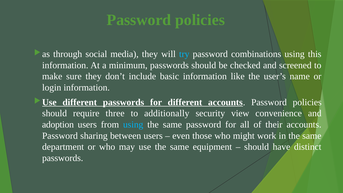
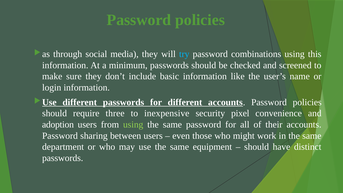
additionally: additionally -> inexpensive (167, 113)
view: view -> pixel (240, 113)
using colour: light blue -> light green (133, 125)
